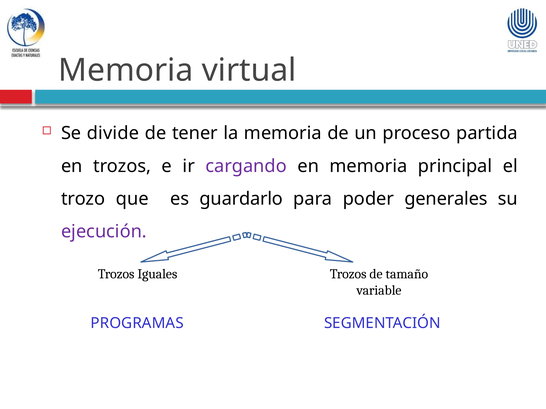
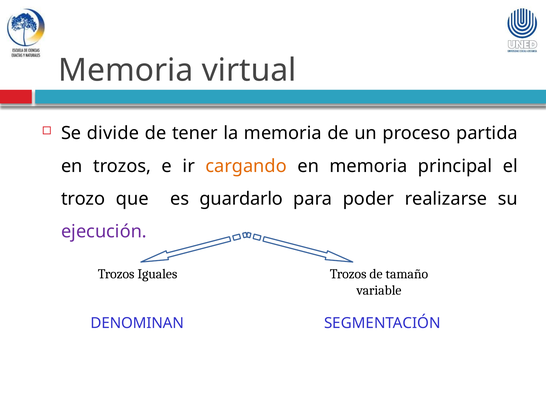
cargando colour: purple -> orange (246, 166)
generales: generales -> realizarse (446, 199)
PROGRAMAS: PROGRAMAS -> DENOMINAN (137, 324)
